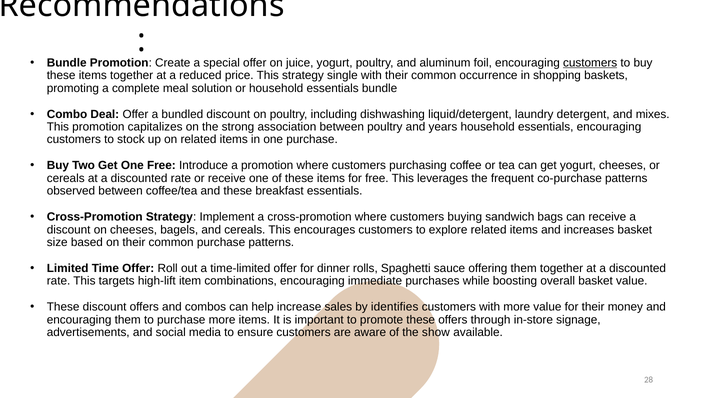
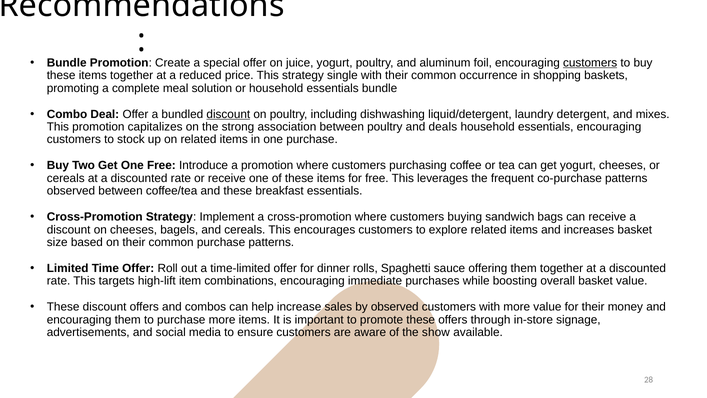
discount underline: none -> present (228, 114)
years: years -> deals (443, 127)
by identifies: identifies -> observed (395, 307)
